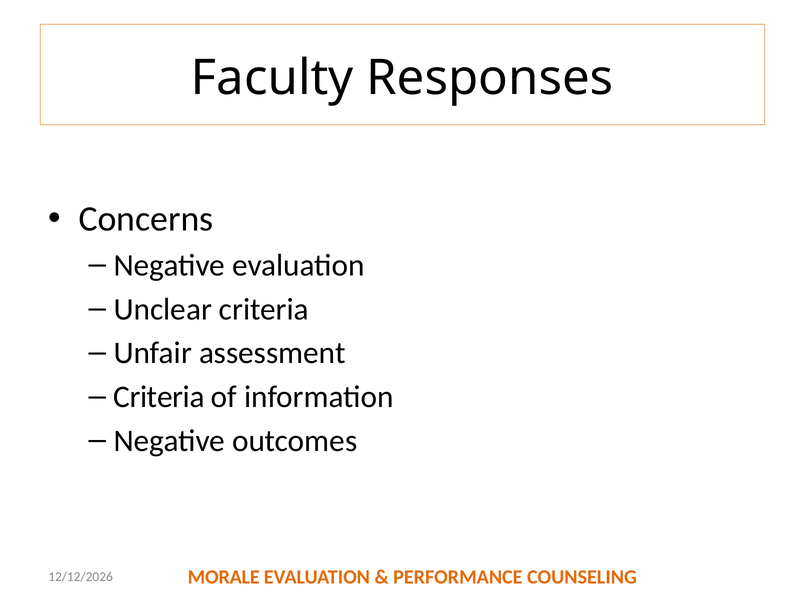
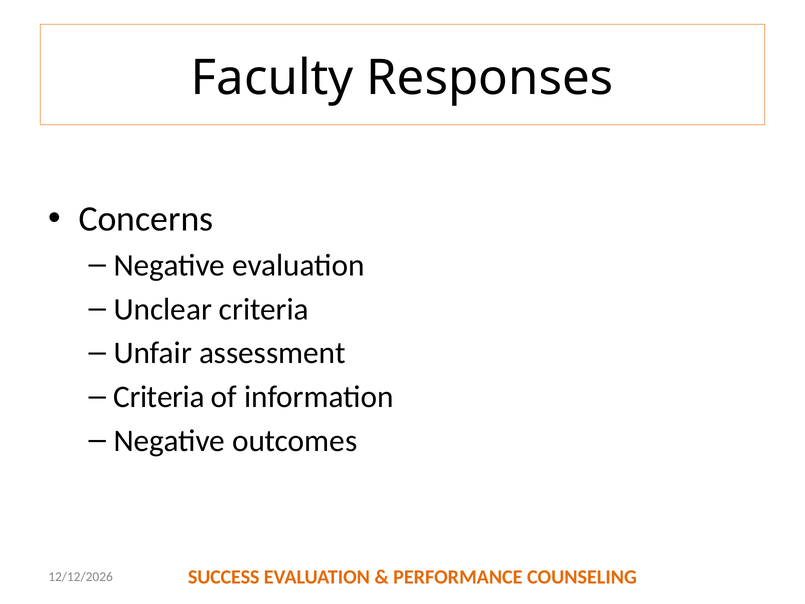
MORALE: MORALE -> SUCCESS (224, 577)
